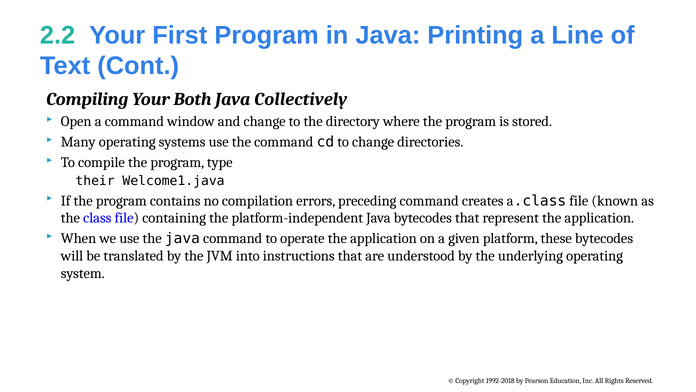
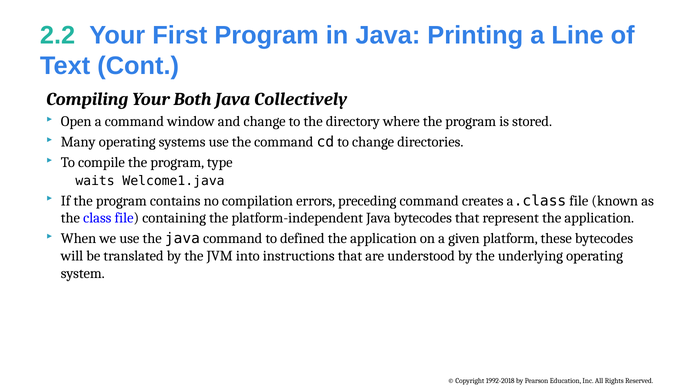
their: their -> waits (95, 181)
operate: operate -> defined (302, 238)
